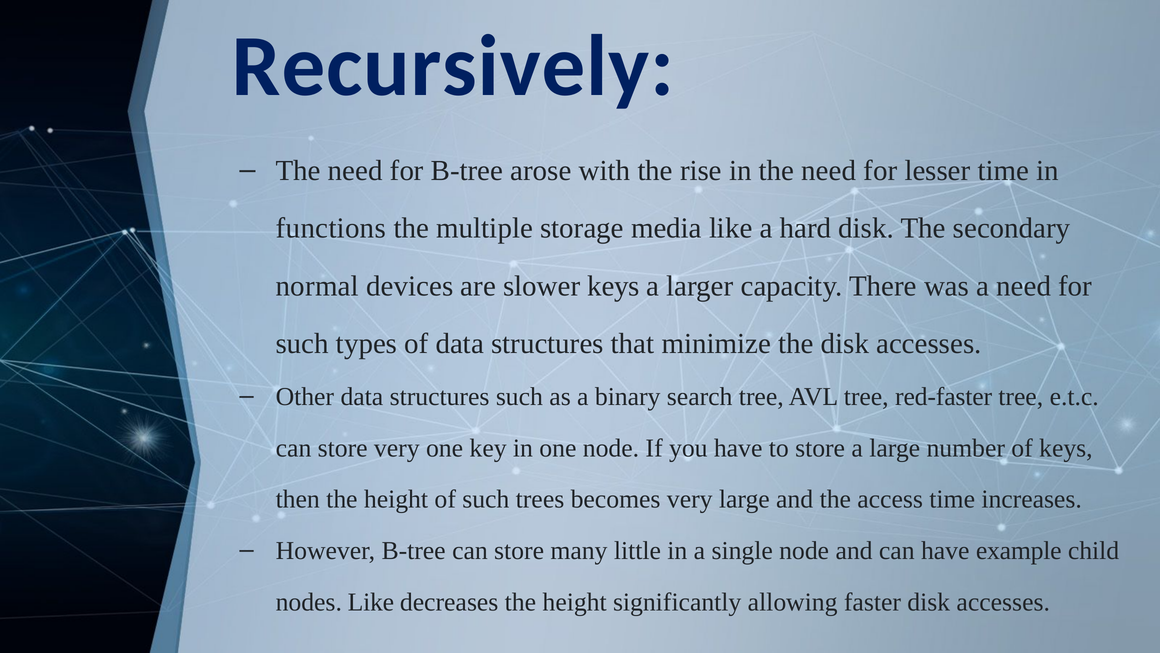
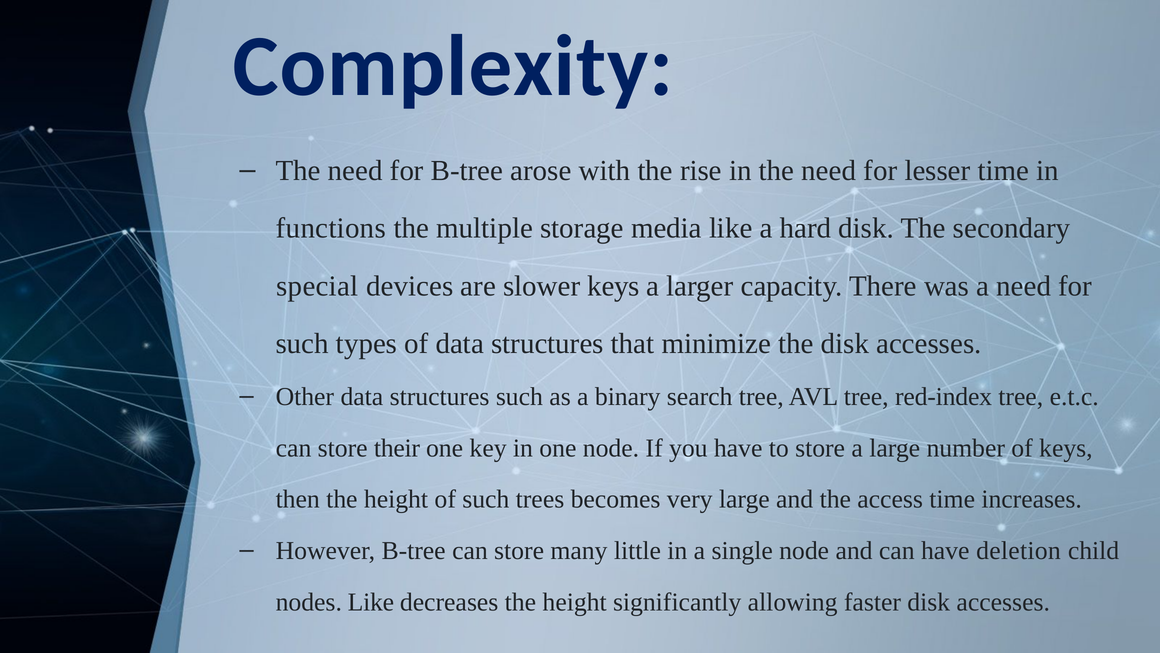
Recursively: Recursively -> Complexity (453, 66)
normal: normal -> special (317, 286)
red-faster: red-faster -> red-index (944, 397)
store very: very -> their (397, 448)
example: example -> deletion (1019, 550)
